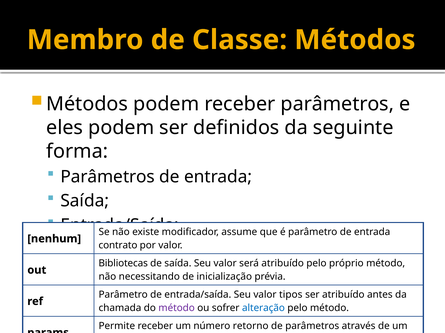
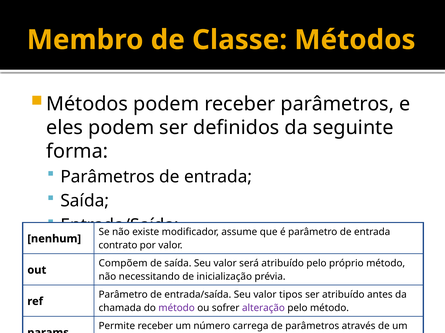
Bibliotecas: Bibliotecas -> Compõem (123, 264)
alteração colour: blue -> purple (263, 309)
retorno: retorno -> carrega (251, 327)
